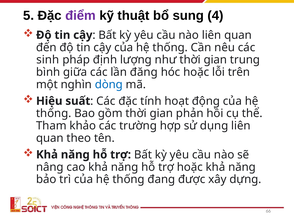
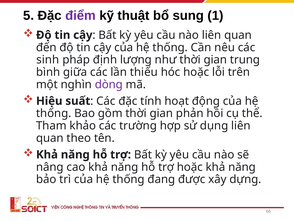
4: 4 -> 1 (216, 15)
đăng: đăng -> thiếu (144, 72)
dòng colour: blue -> purple (109, 84)
